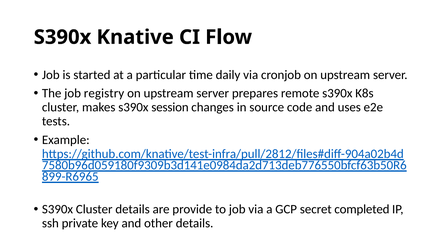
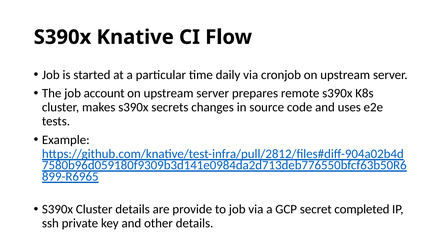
registry: registry -> account (104, 93)
session: session -> secrets (170, 107)
